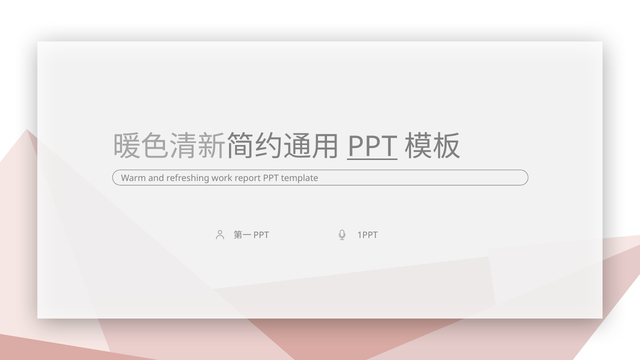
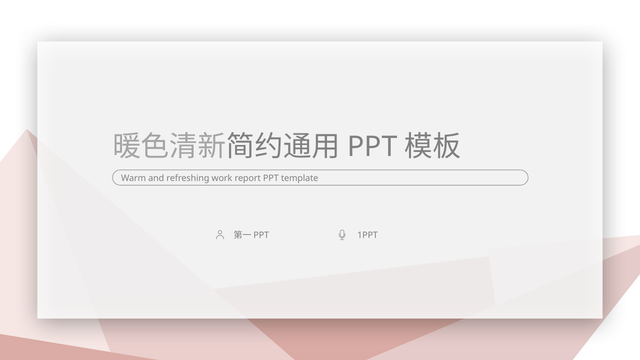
PPT underline: present -> none (372, 147)
